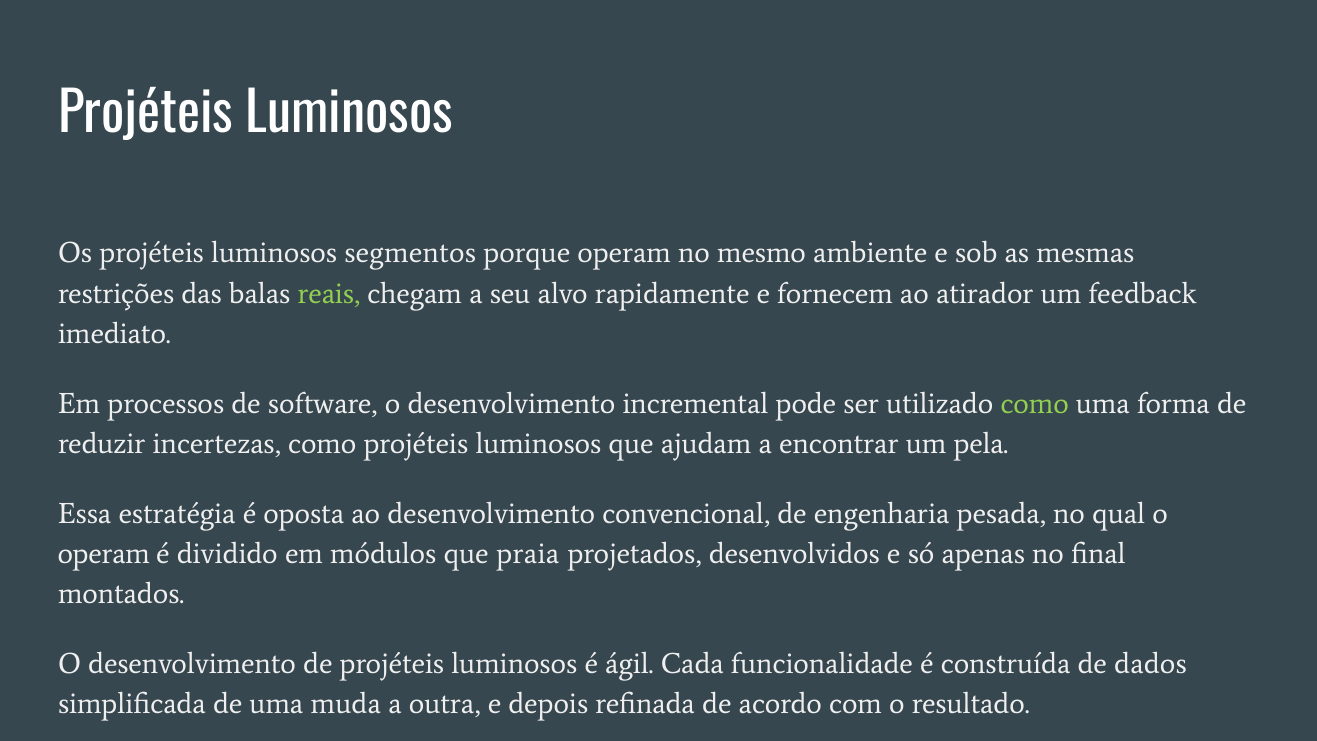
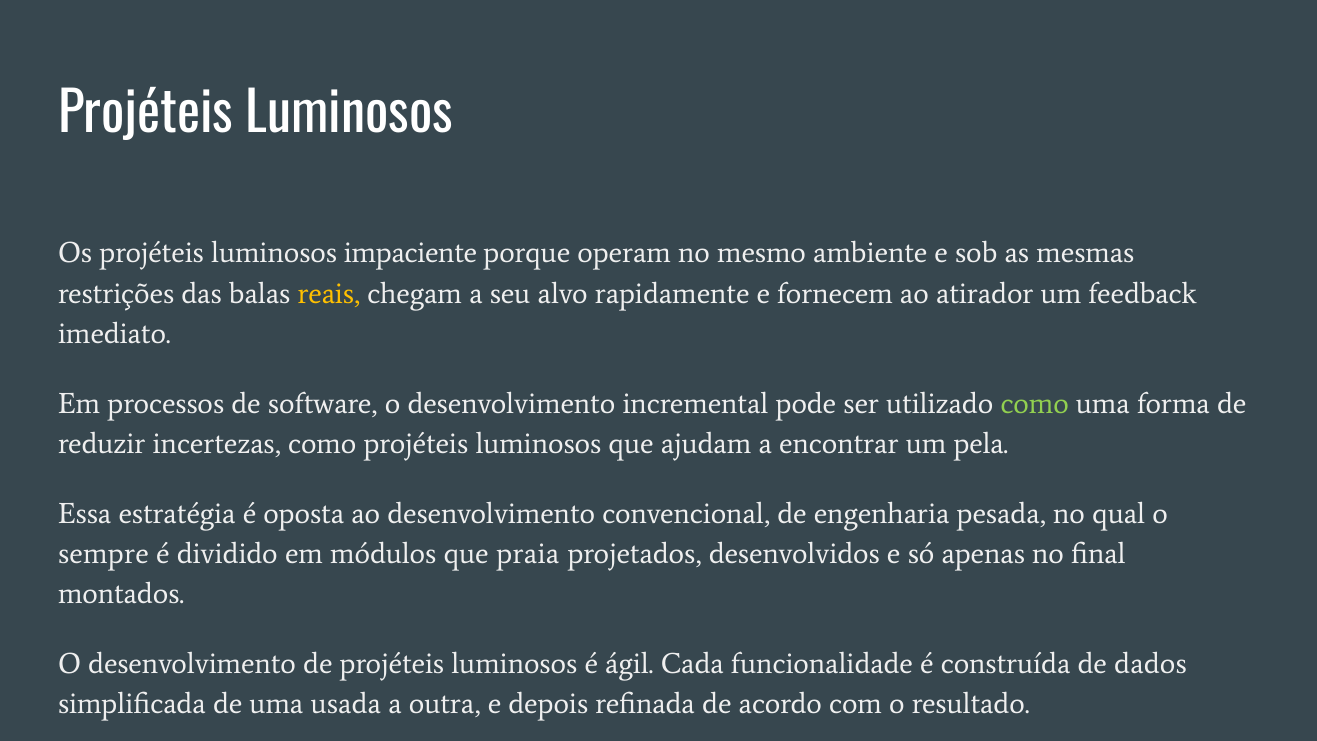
segmentos: segmentos -> impaciente (410, 253)
reais colour: light green -> yellow (329, 294)
operam: operam -> sempre (103, 554)
muda: muda -> usada (346, 704)
